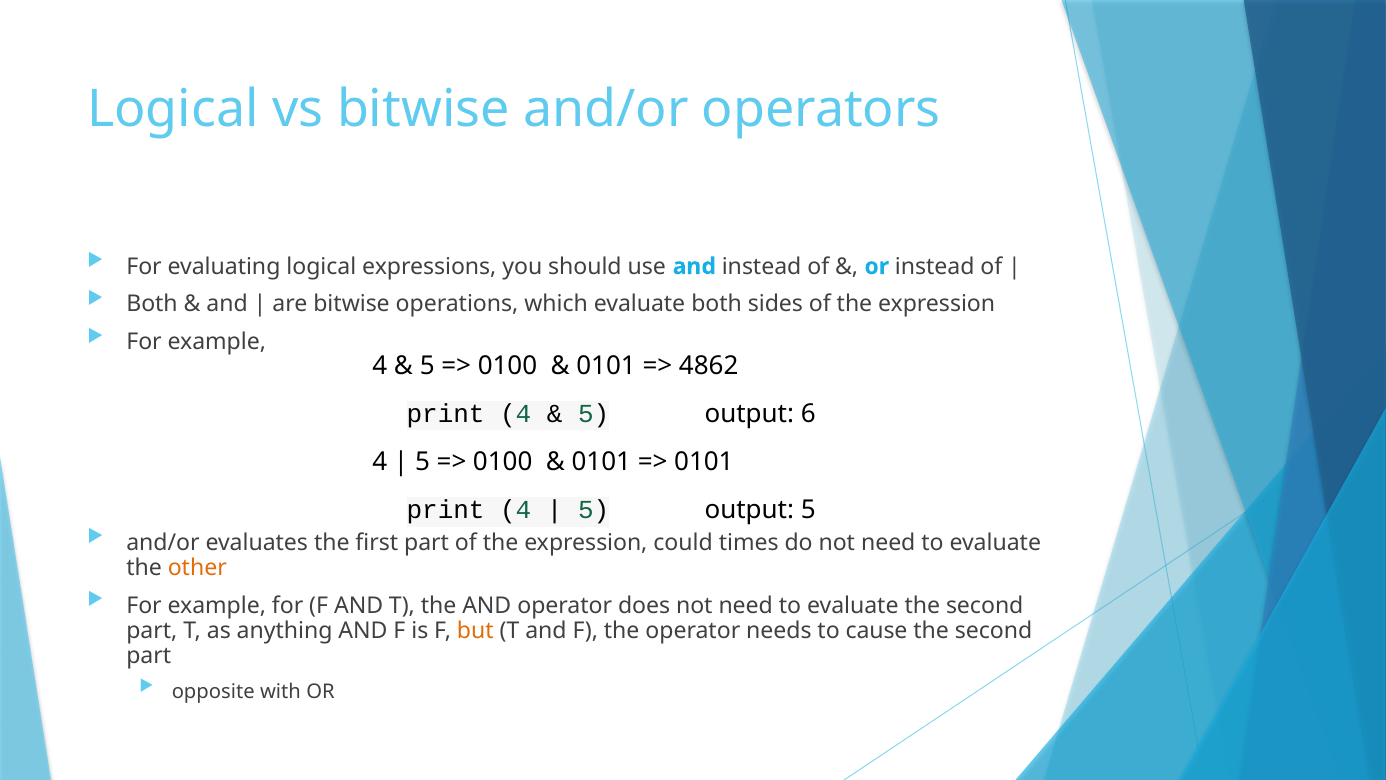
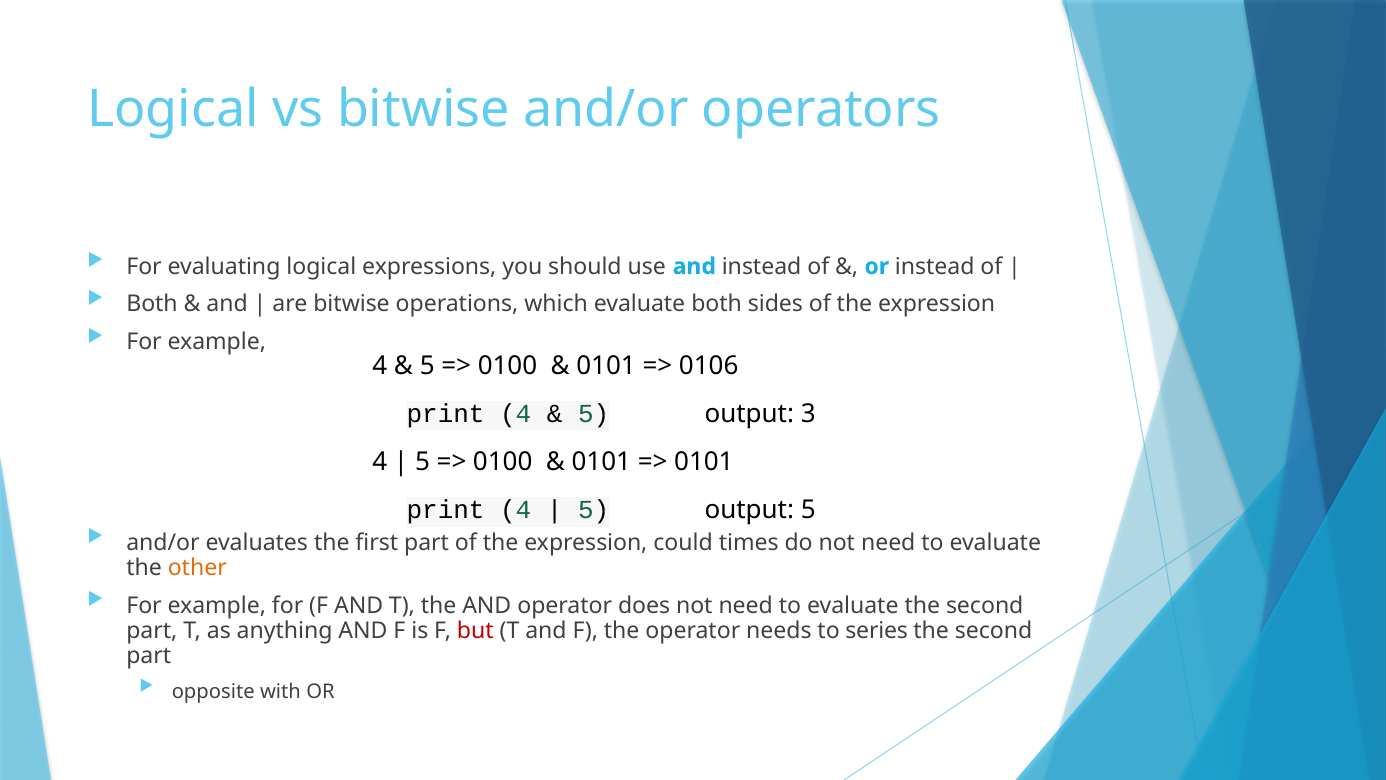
4862: 4862 -> 0106 (709, 365)
6: 6 -> 3 (808, 414)
but colour: orange -> red (475, 630)
cause: cause -> series (877, 630)
